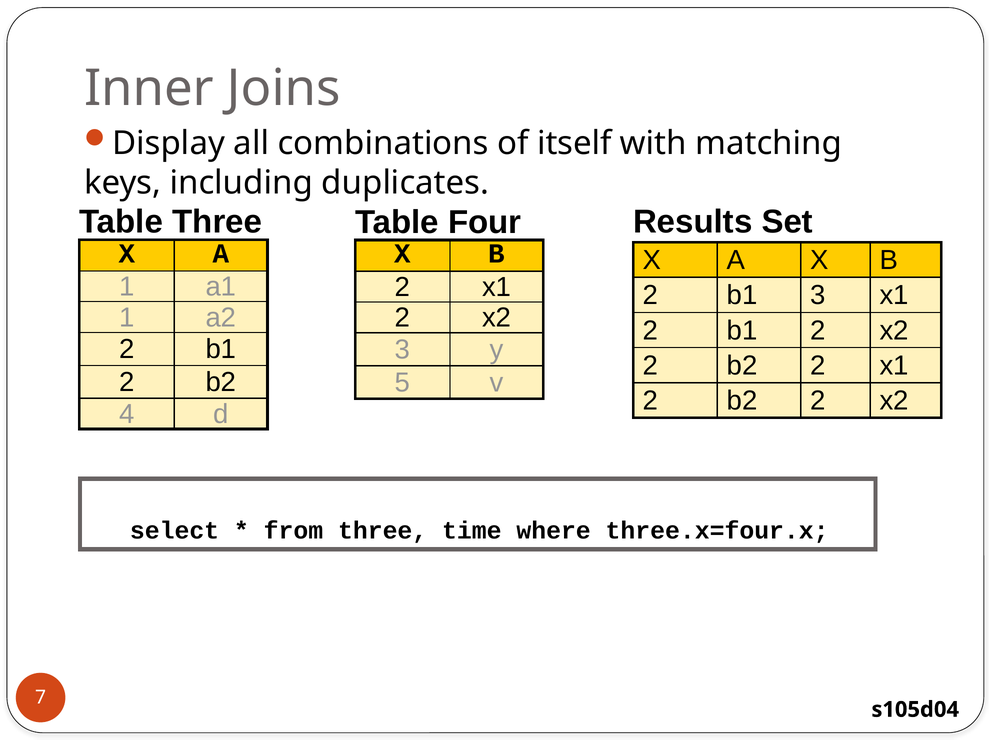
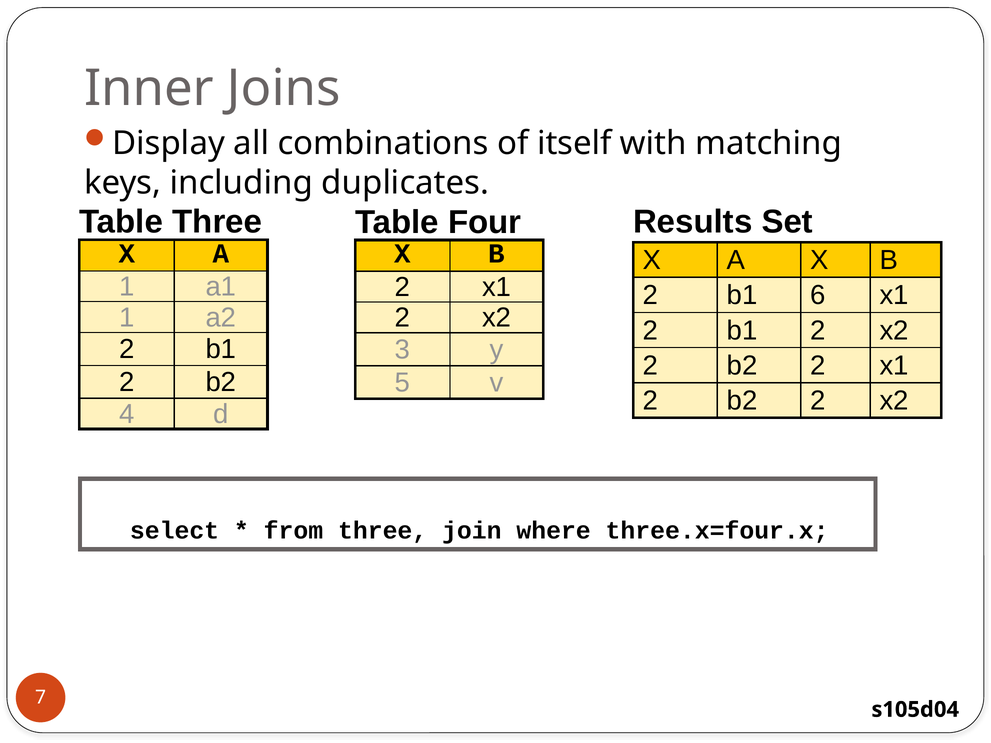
b1 3: 3 -> 6 (818, 295)
time: time -> join (472, 531)
